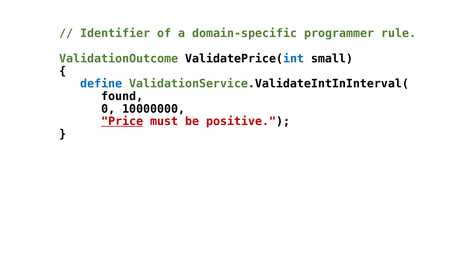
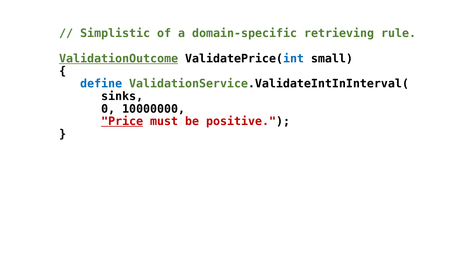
Identifier: Identifier -> Simplistic (115, 33)
programmer: programmer -> retrieving (339, 33)
ValidationOutcome underline: none -> present (119, 58)
found: found -> sinks (122, 96)
